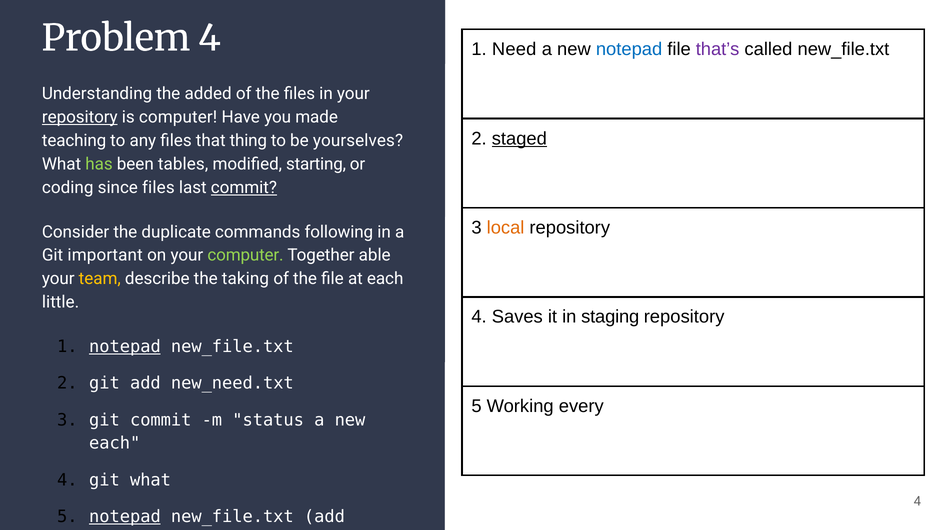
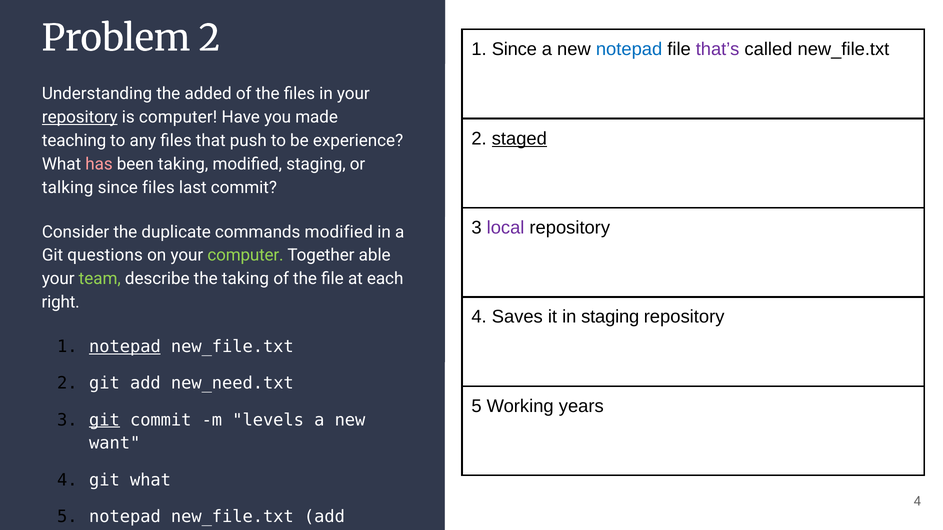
Problem 4: 4 -> 2 (209, 38)
1 Need: Need -> Since (514, 49)
thing: thing -> push (248, 141)
yourselves: yourselves -> experience (358, 141)
has colour: light green -> pink (99, 164)
been tables: tables -> taking (183, 164)
modified starting: starting -> staging (316, 164)
coding: coding -> talking (68, 188)
commit underline: present -> none (244, 188)
local colour: orange -> purple (506, 228)
commands following: following -> modified (339, 232)
important: important -> questions (105, 256)
team colour: yellow -> light green (100, 279)
little: little -> right (61, 303)
every: every -> years (581, 406)
git underline: none -> present (104, 420)
status: status -> levels (268, 420)
each: each -> want (115, 444)
notepad underline: present -> none (125, 517)
